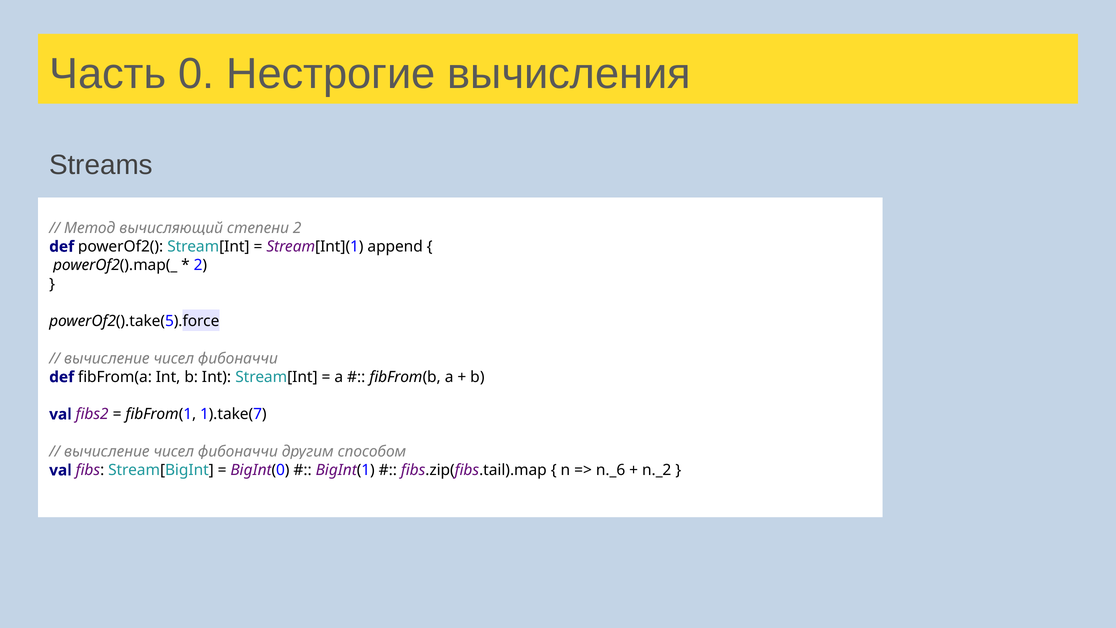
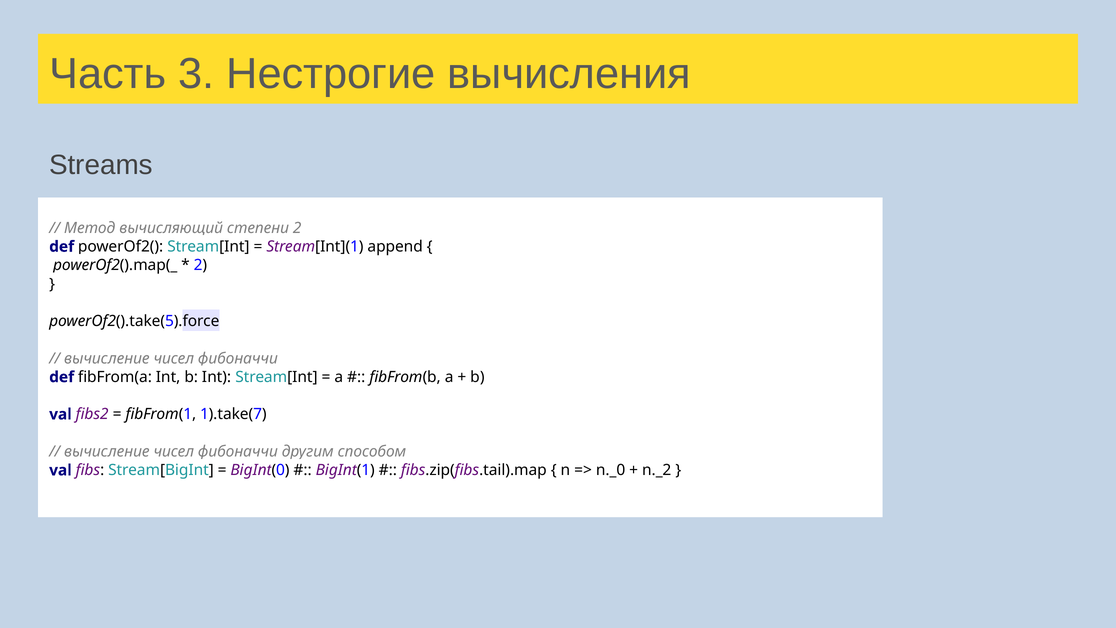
0: 0 -> 3 (196, 74)
n._6: n._6 -> n._0 (611, 470)
